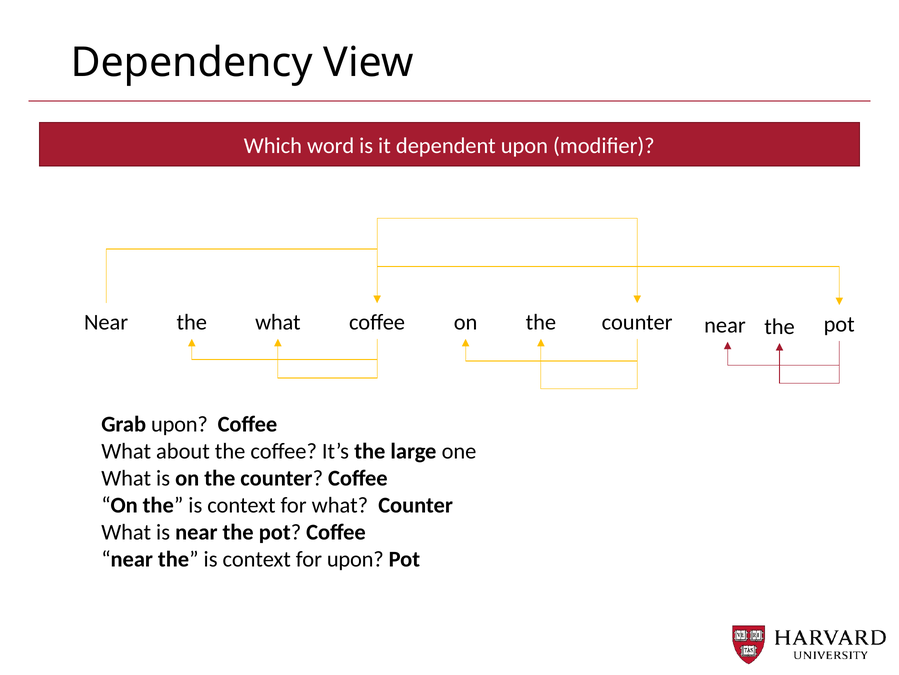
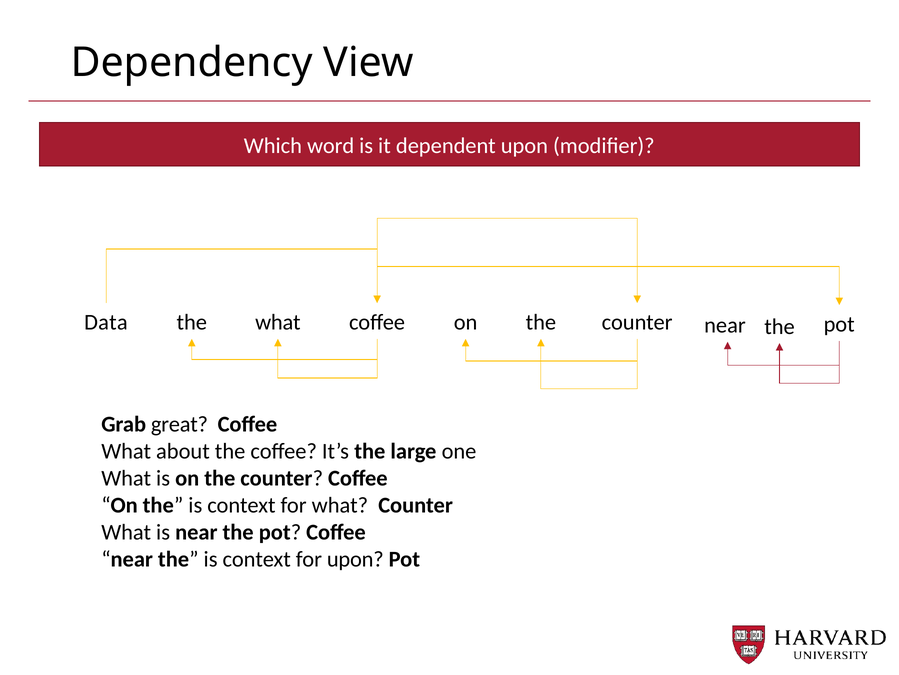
Near: Near -> Data (106, 322)
Grab upon: upon -> great (179, 424)
